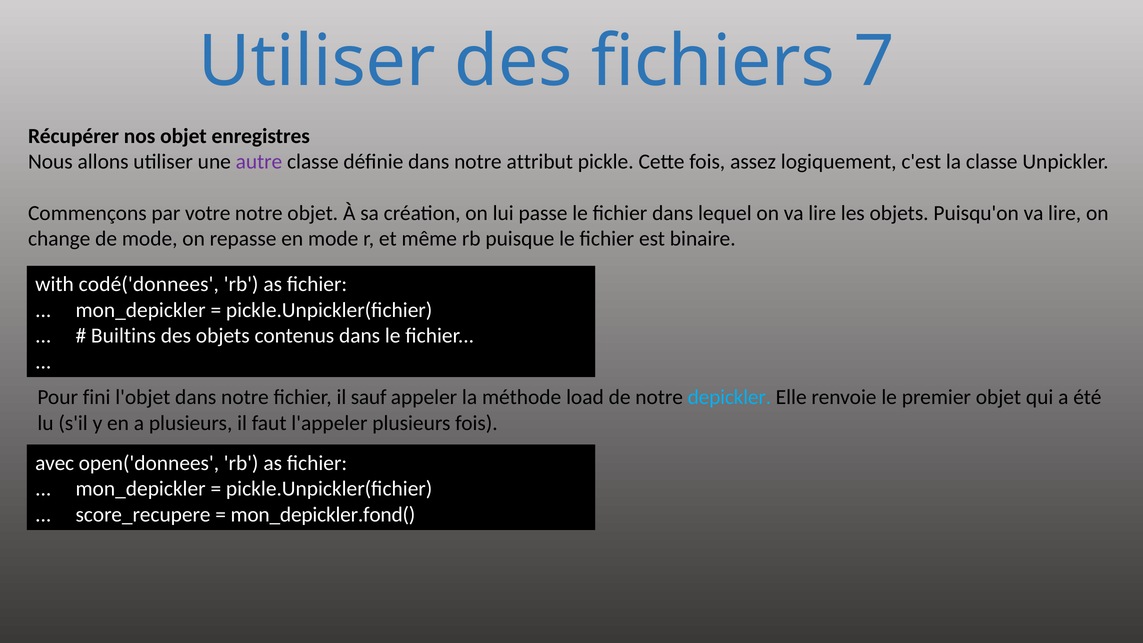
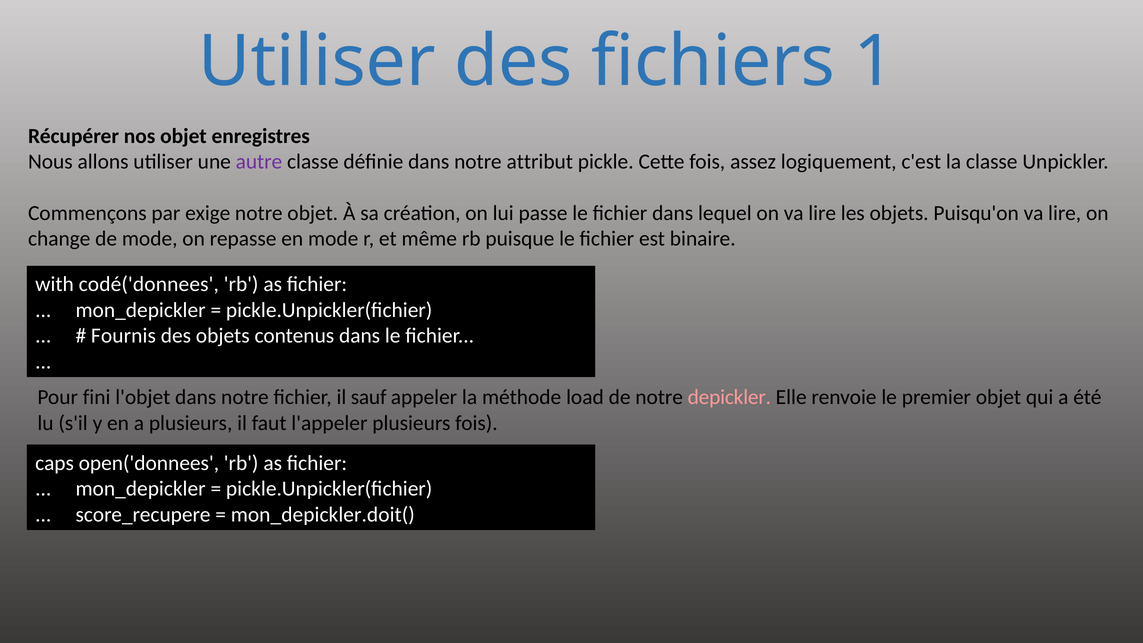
7: 7 -> 1 (874, 62)
votre: votre -> exige (208, 213)
Builtins: Builtins -> Fournis (123, 336)
depickler colour: light blue -> pink (729, 397)
avec: avec -> caps (55, 463)
mon_depickler.fond(: mon_depickler.fond( -> mon_depickler.doit( (323, 514)
